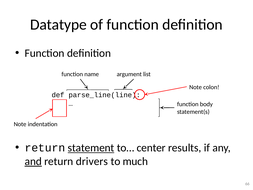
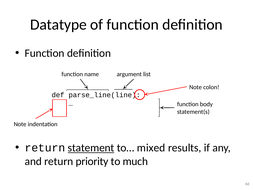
center: center -> mixed (151, 148)
and underline: present -> none (33, 161)
drivers: drivers -> priority (92, 161)
